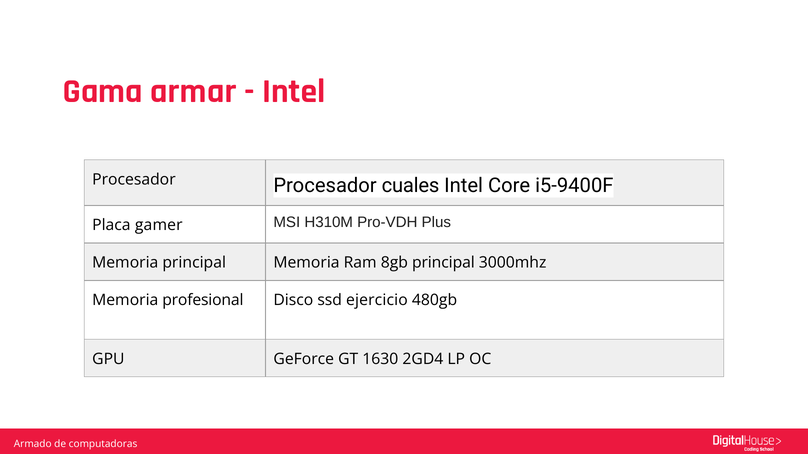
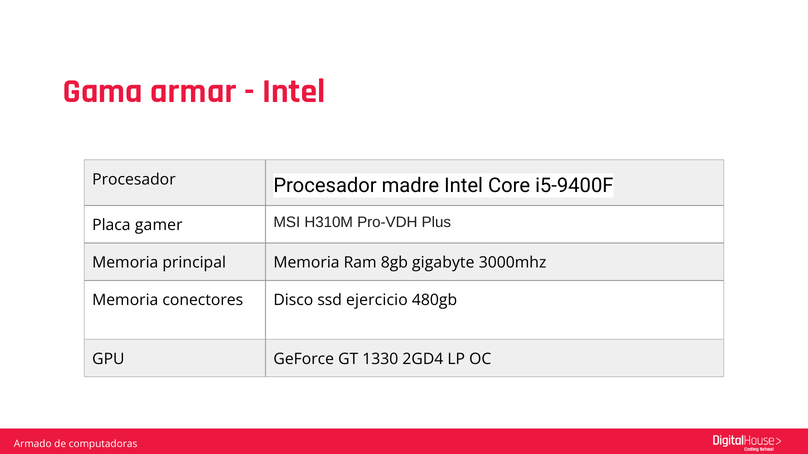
cuales: cuales -> madre (410, 186)
8gb principal: principal -> gigabyte (443, 263)
profesional: profesional -> conectores (203, 300)
1630: 1630 -> 1330 (380, 359)
